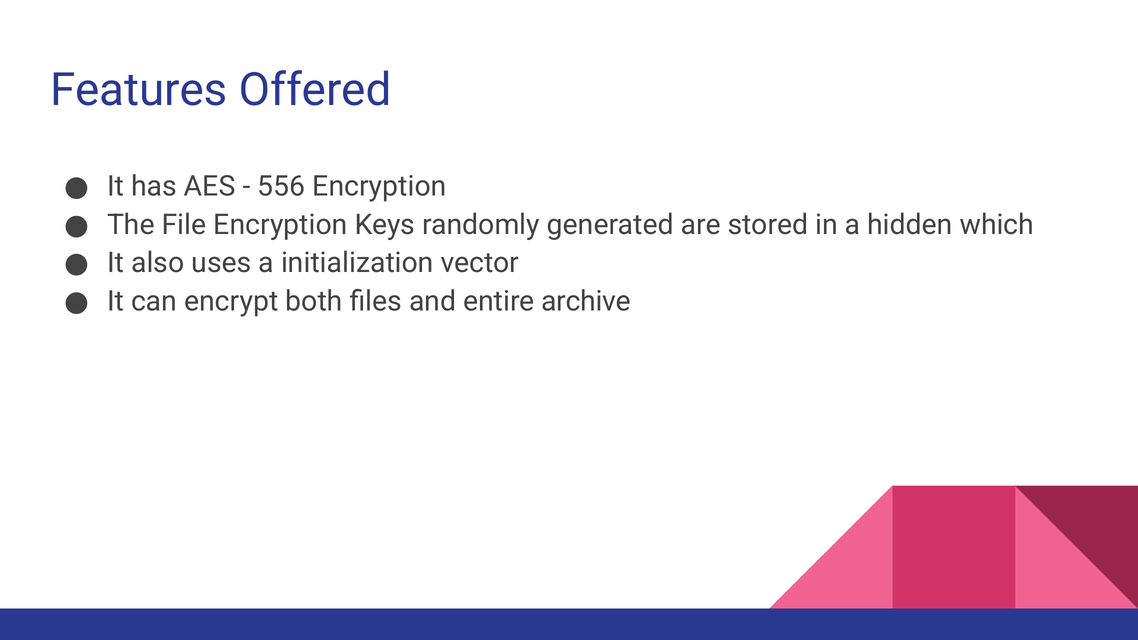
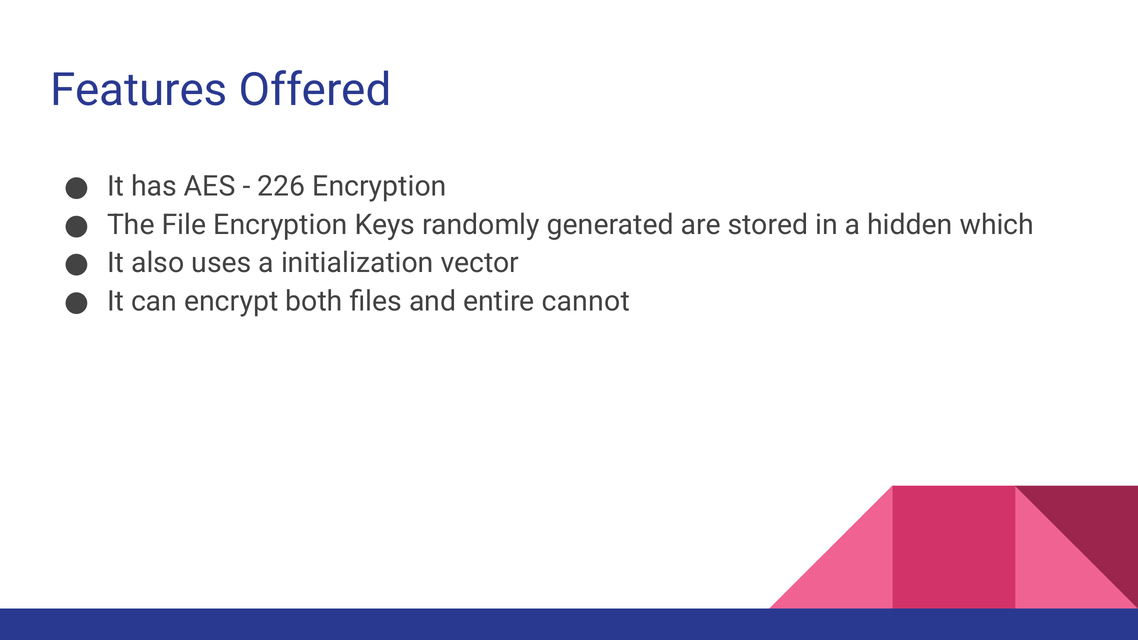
556: 556 -> 226 (281, 186)
archive: archive -> cannot (586, 301)
